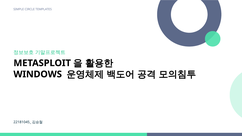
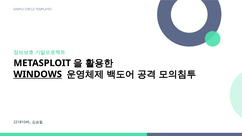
WINDOWS underline: none -> present (38, 74)
